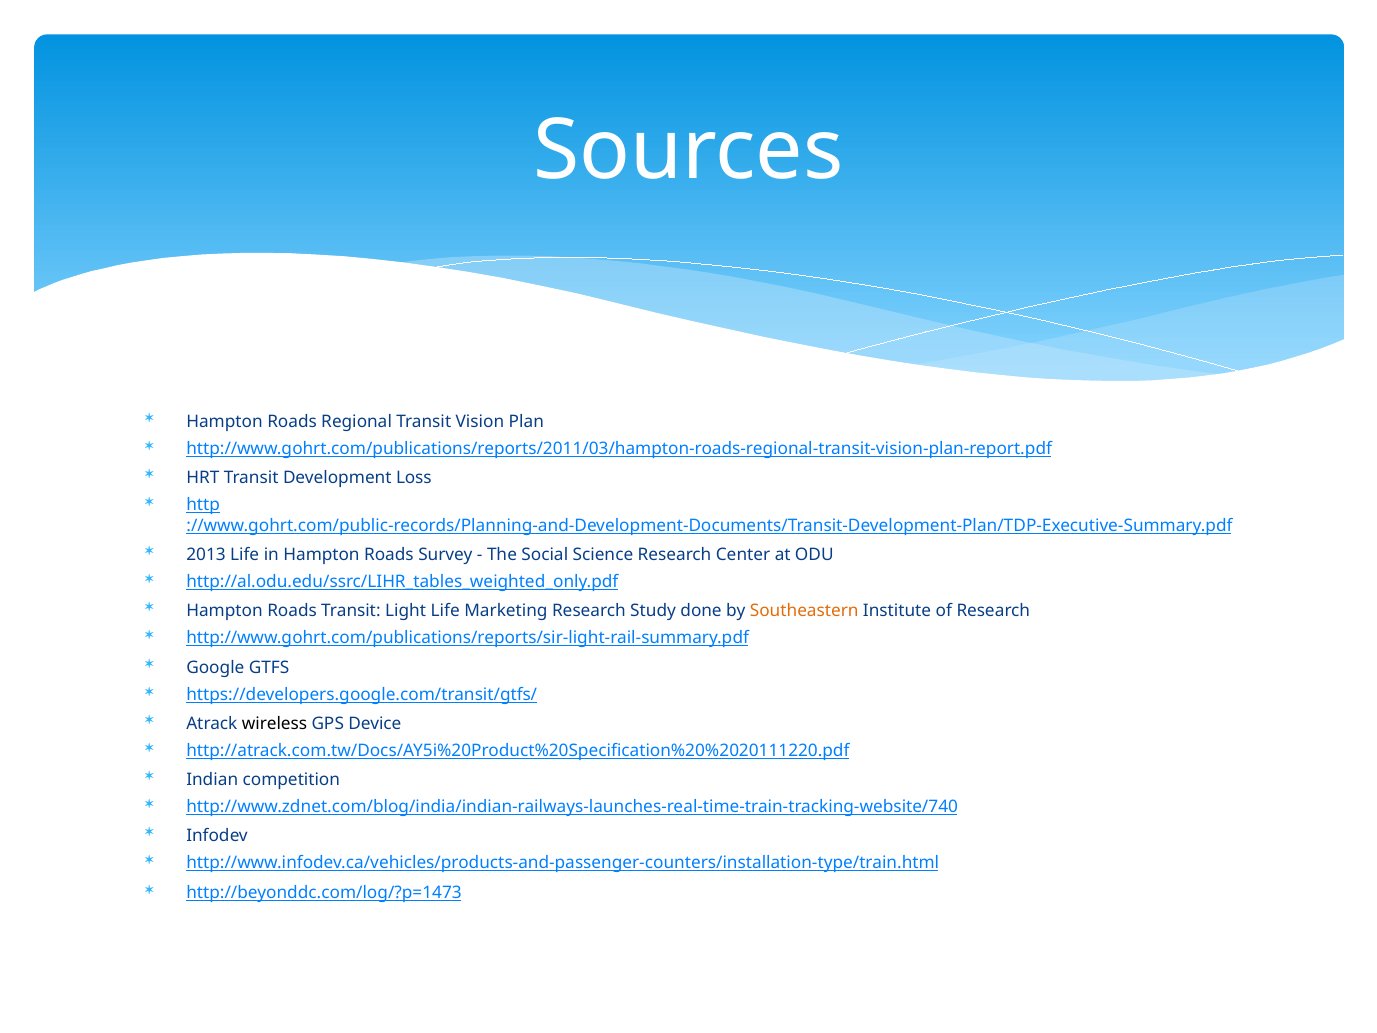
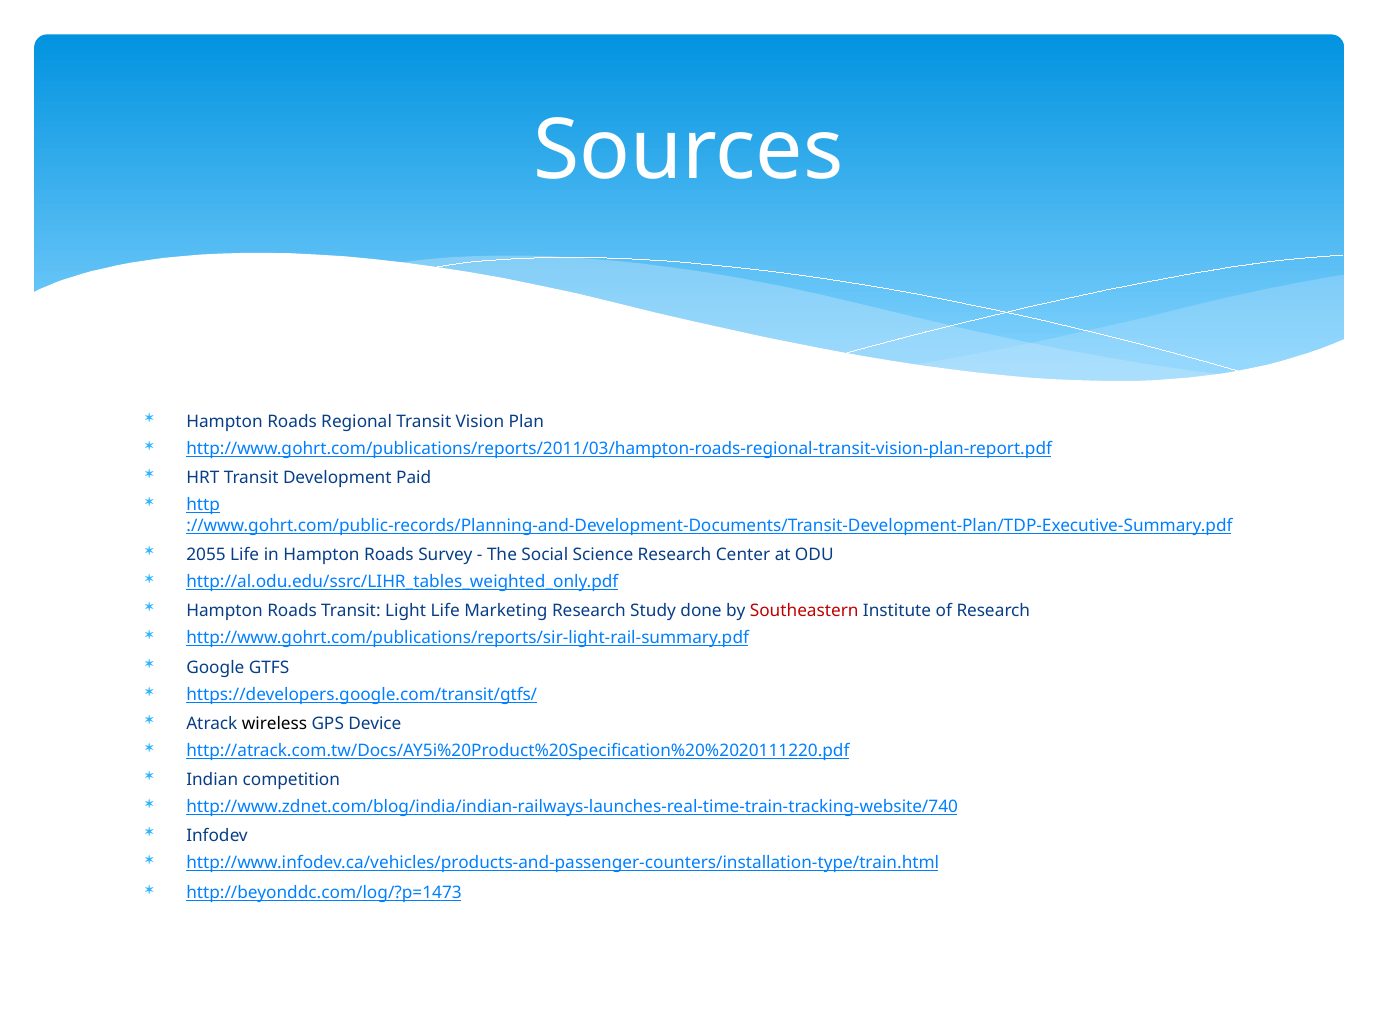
Loss: Loss -> Paid (414, 478)
2013: 2013 -> 2055 (206, 555)
Southeastern colour: orange -> red (804, 611)
